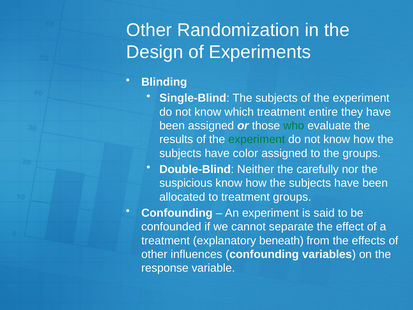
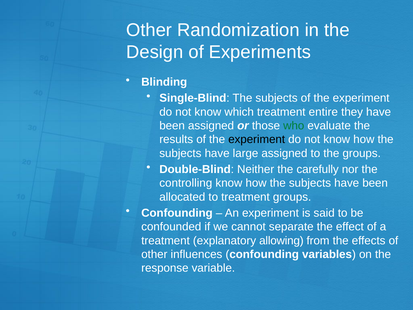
experiment colour: green -> black (257, 139)
color: color -> large (246, 153)
suspicious: suspicious -> controlling (186, 183)
beneath: beneath -> allowing (281, 240)
